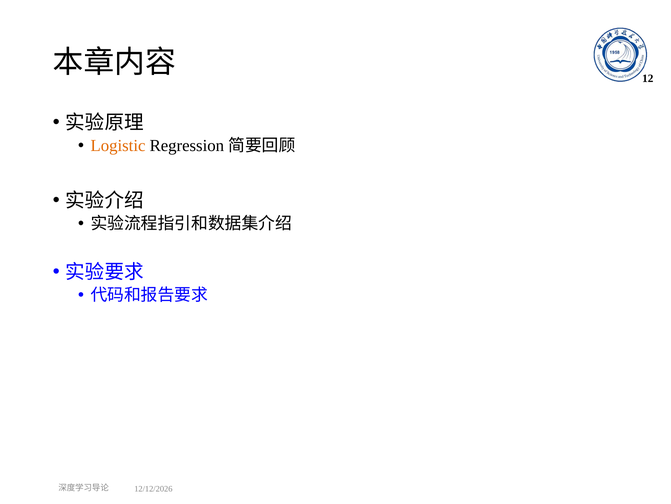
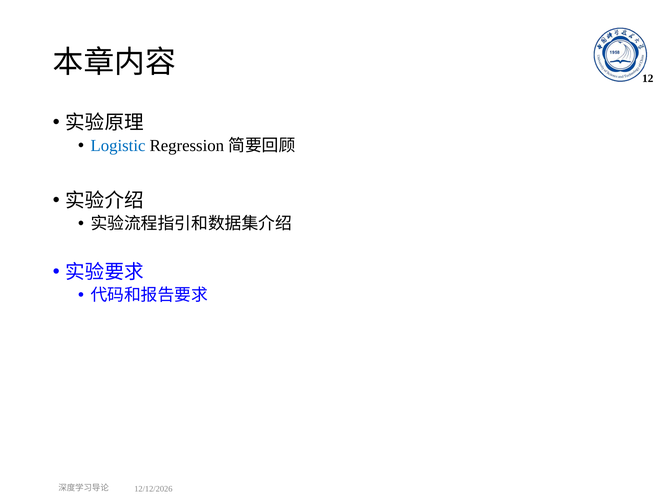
Logistic colour: orange -> blue (118, 146)
